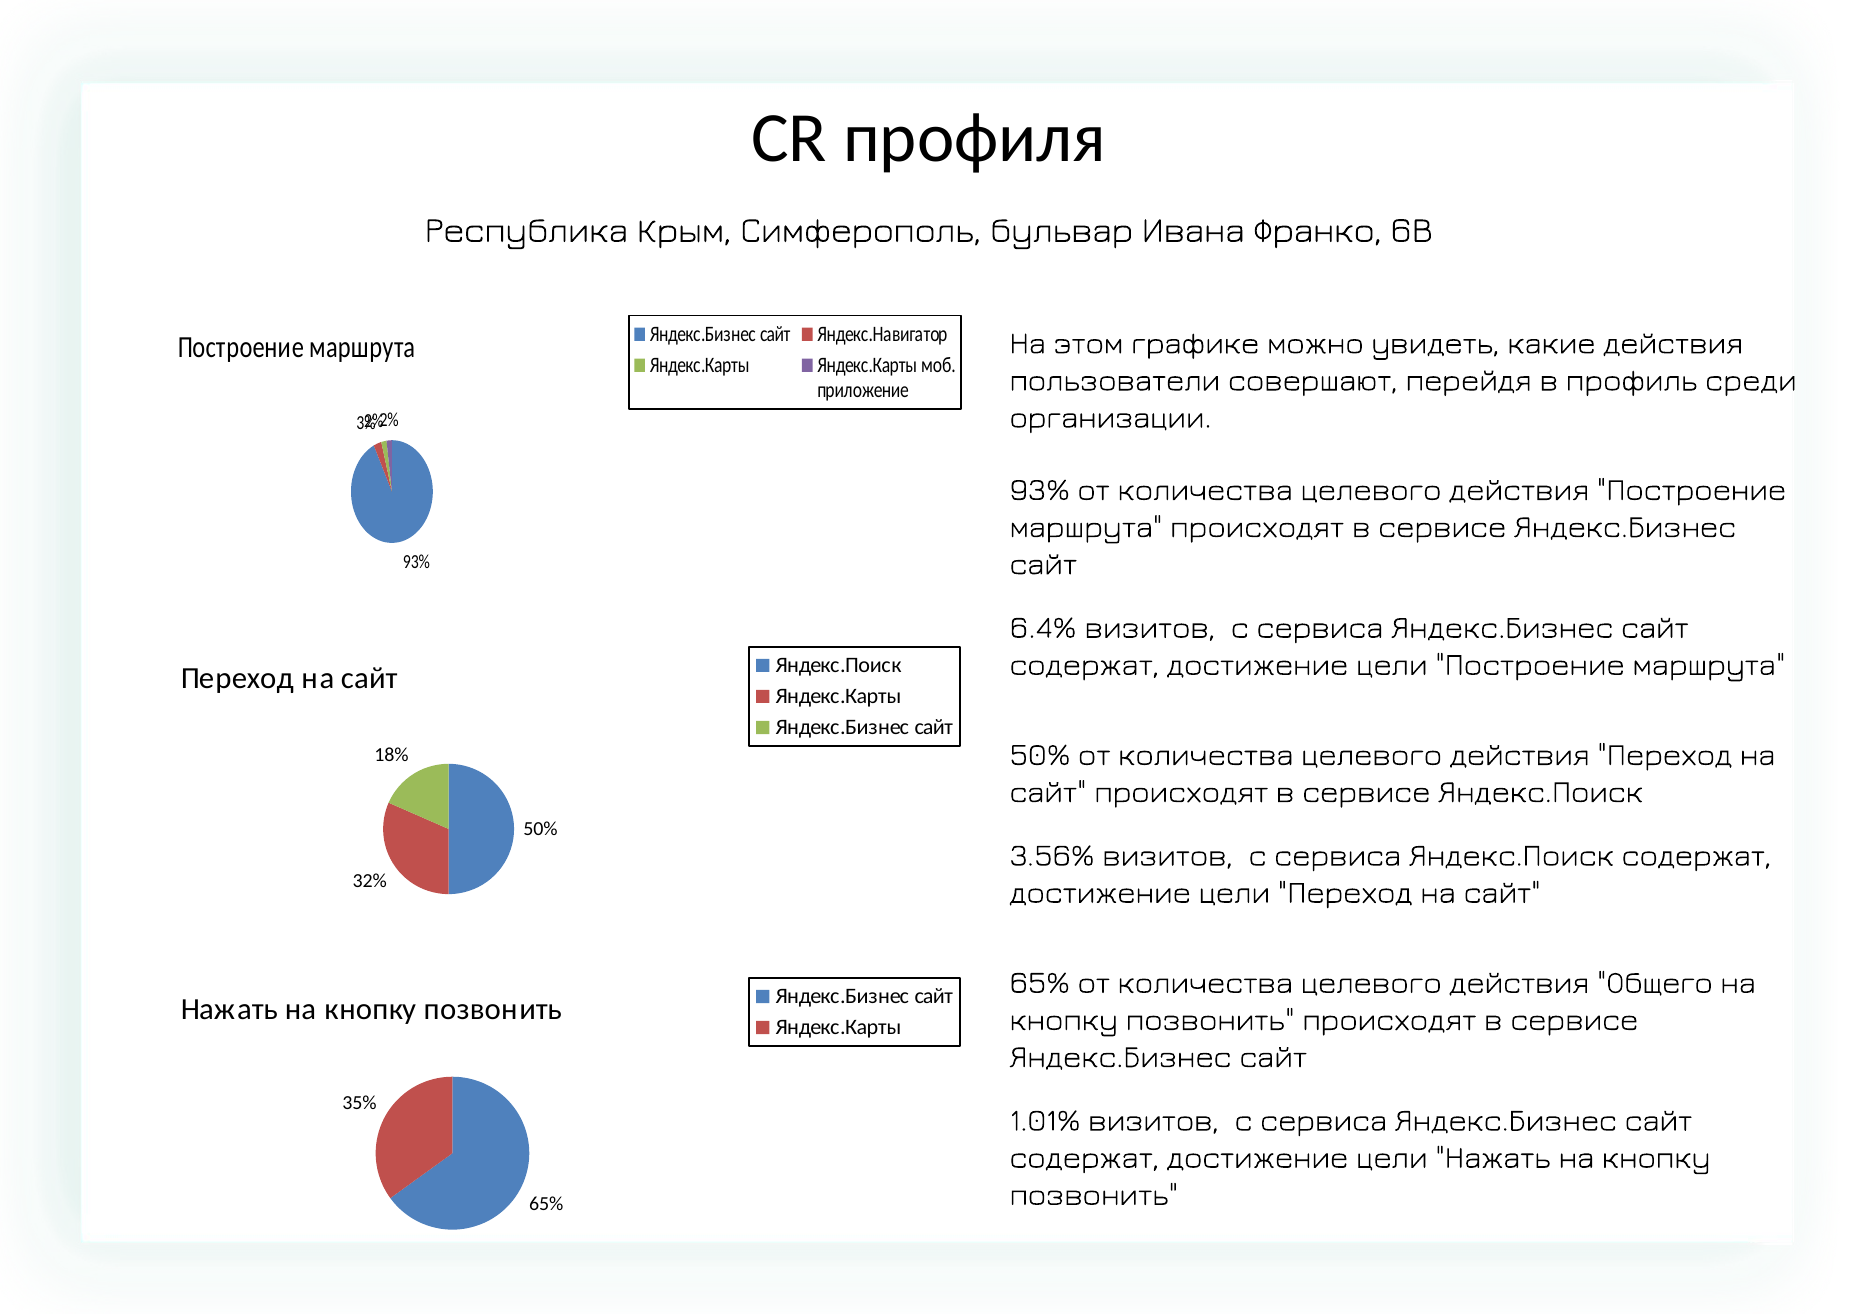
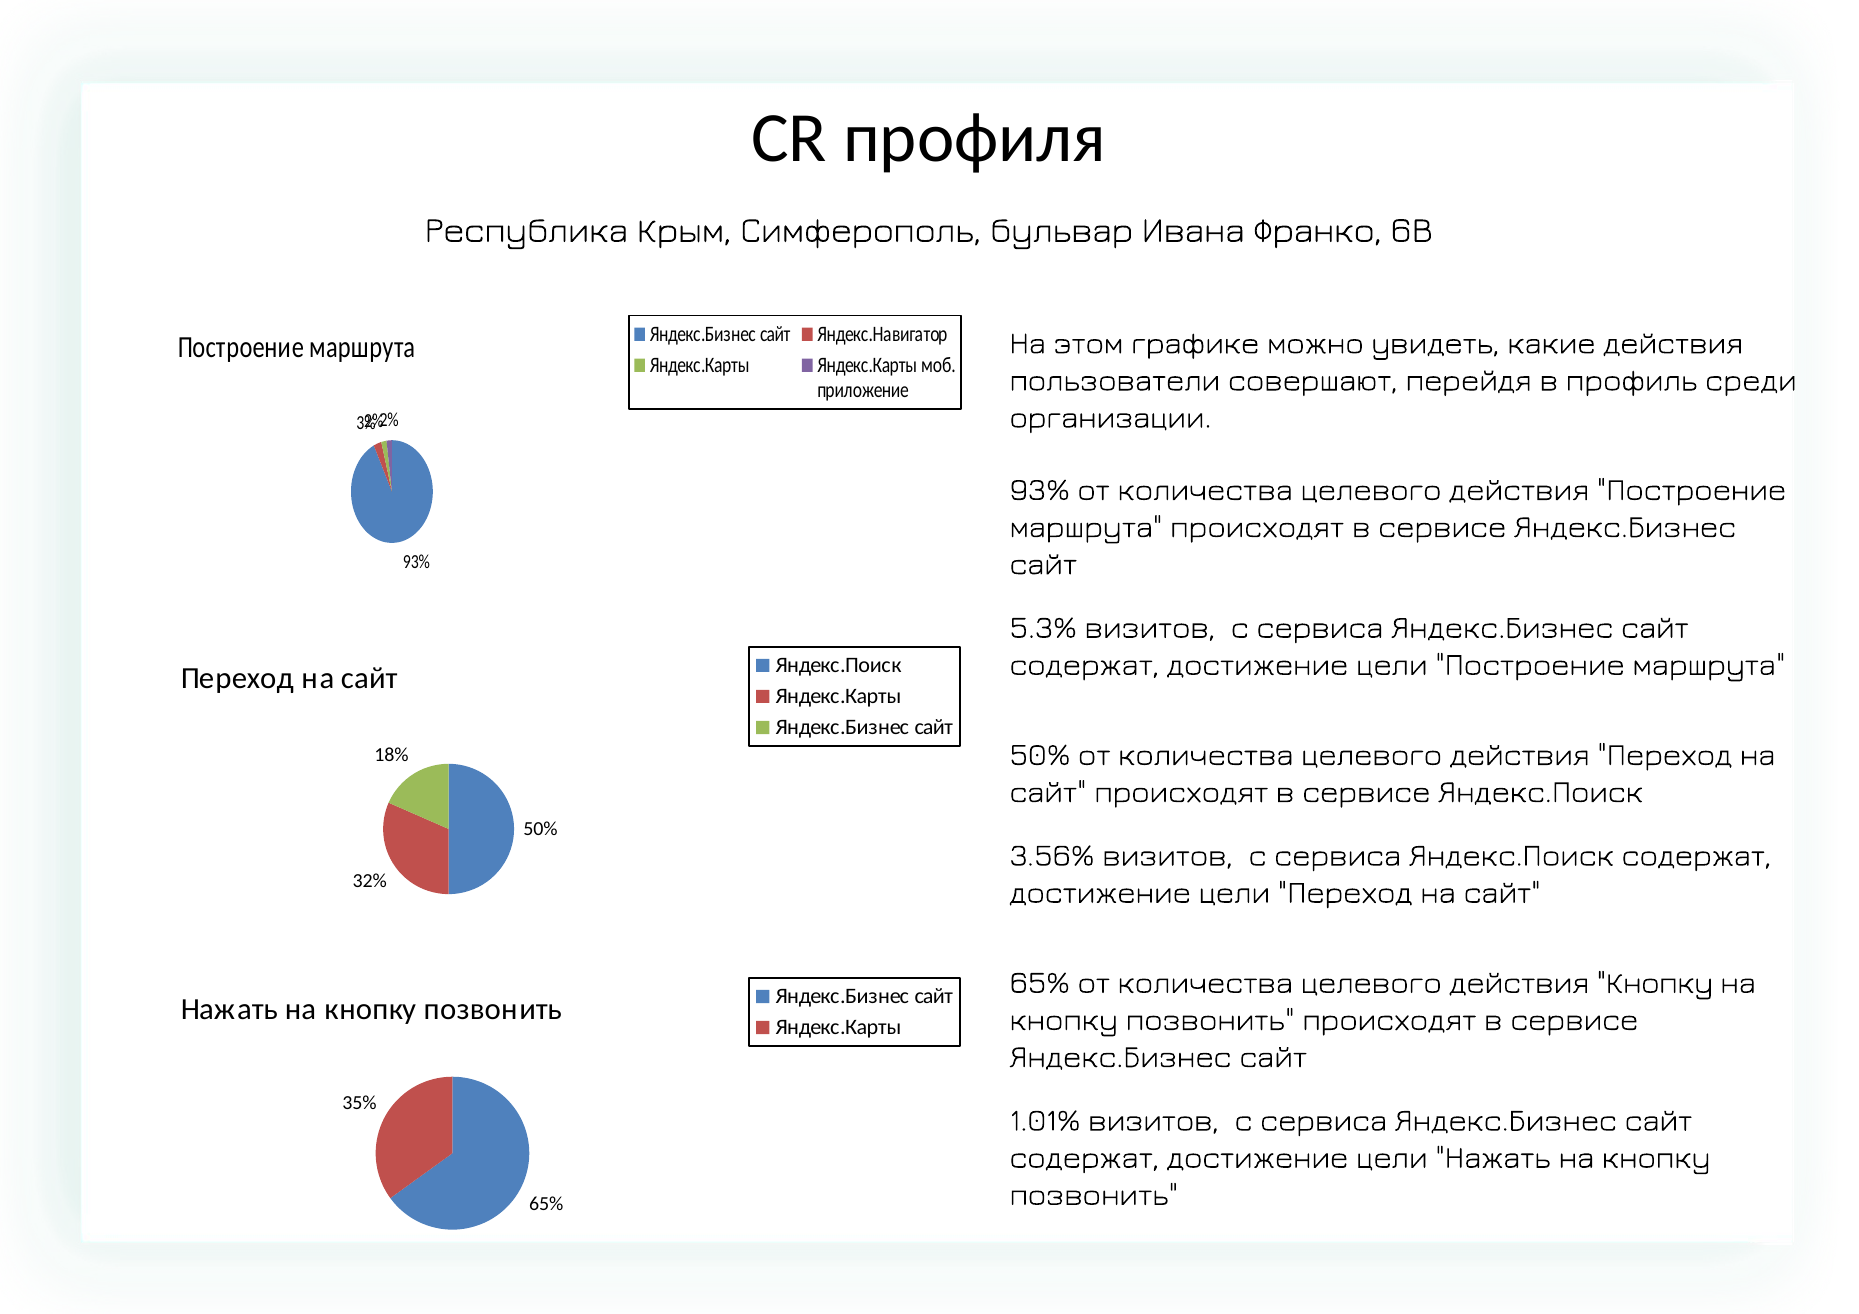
6.4%: 6.4% -> 5.3% (1043, 628)
действия Общего: Общего -> Кнопку (1655, 983)
